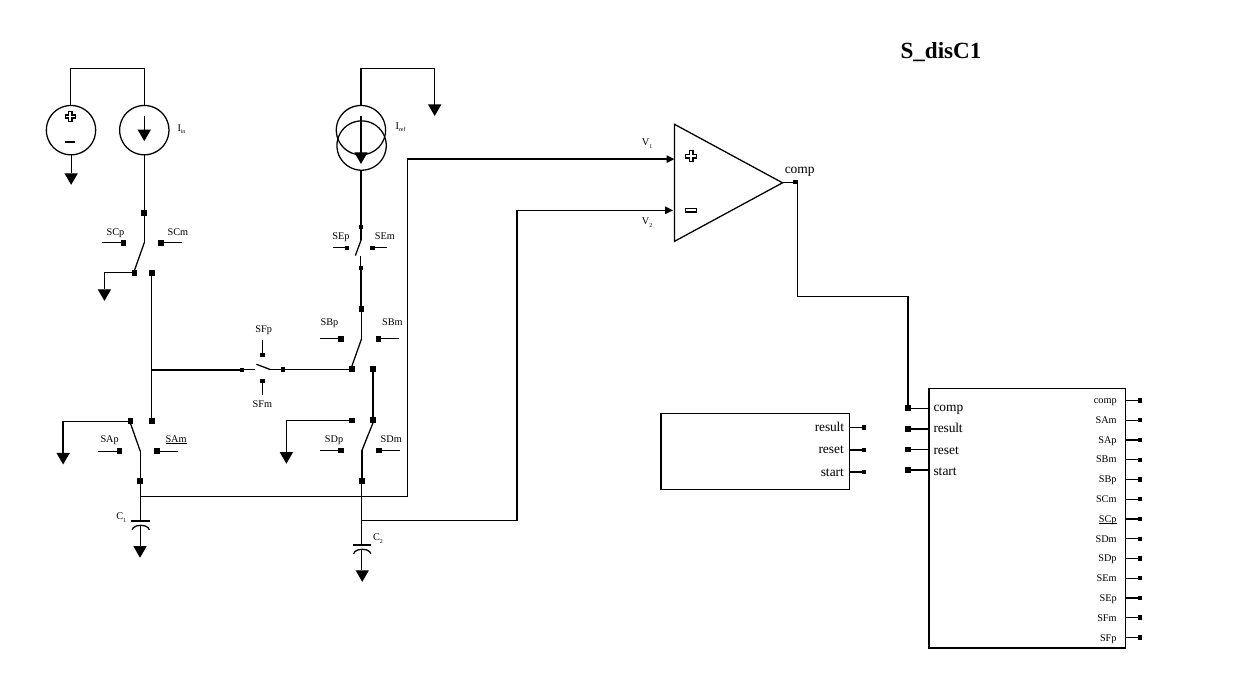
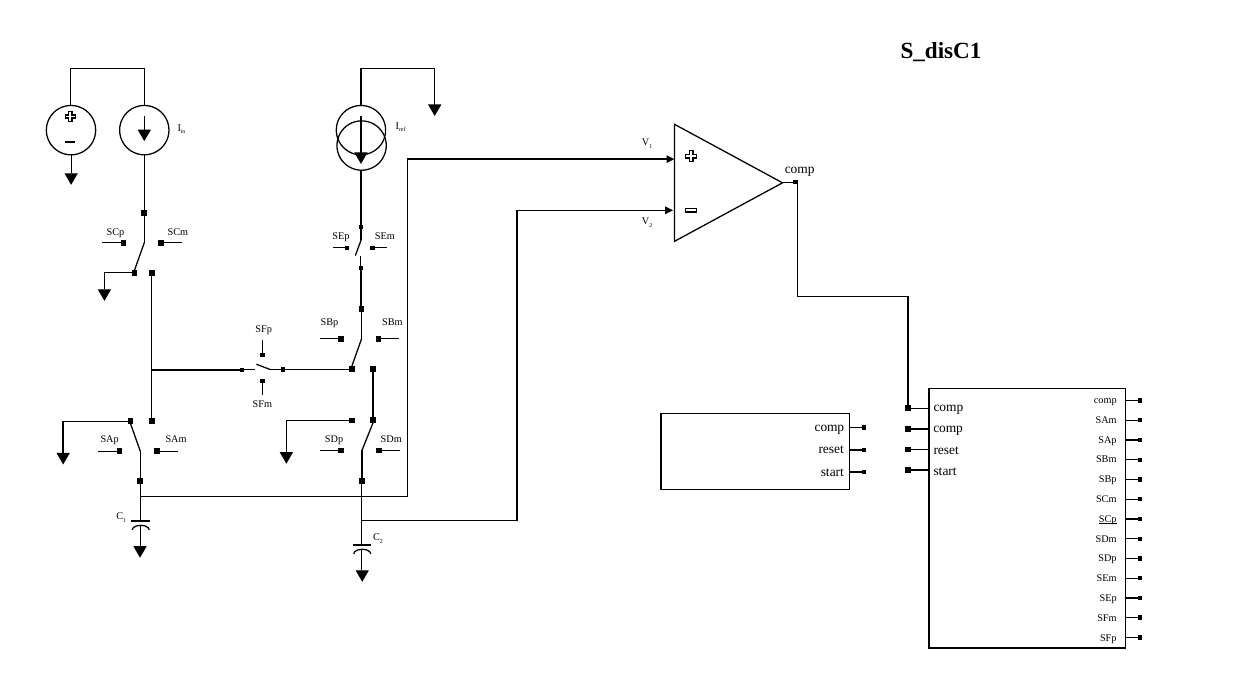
result: result -> comp (829, 427)
result: result -> comp (948, 428)
SAm underline: present -> none (176, 438)
